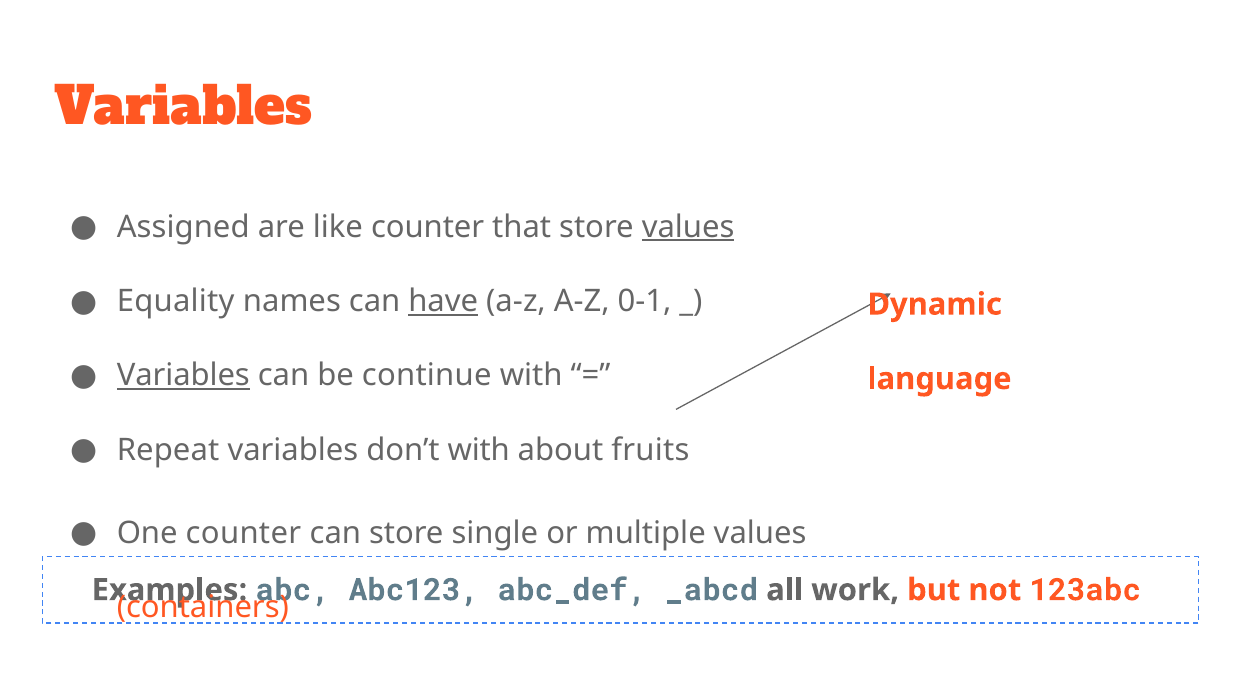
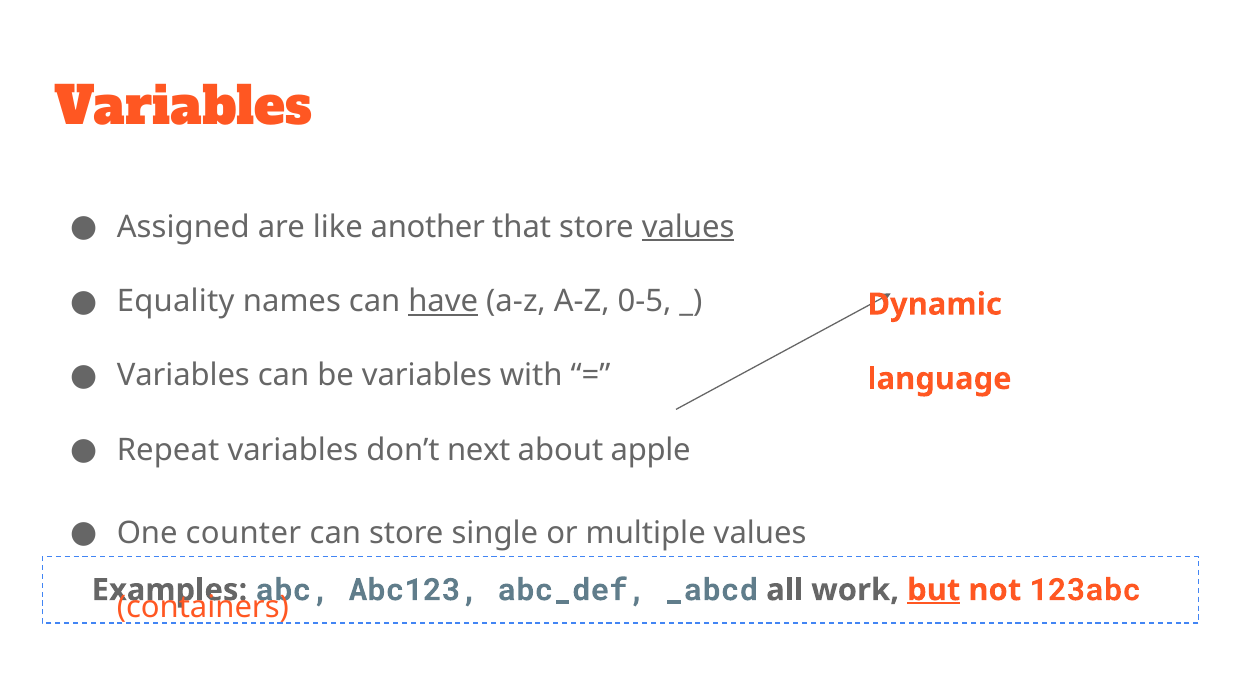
like counter: counter -> another (428, 227)
0-1: 0-1 -> 0-5 (645, 301)
Variables underline: present -> none (183, 376)
be continue: continue -> variables (427, 376)
don’t with: with -> next (479, 450)
fruits: fruits -> apple (651, 450)
but underline: none -> present (934, 590)
